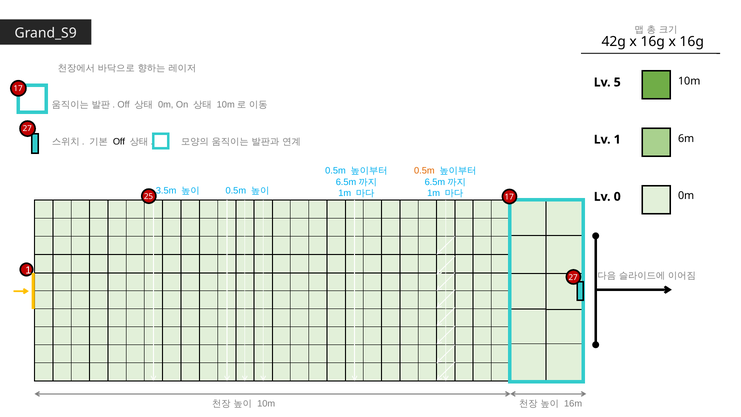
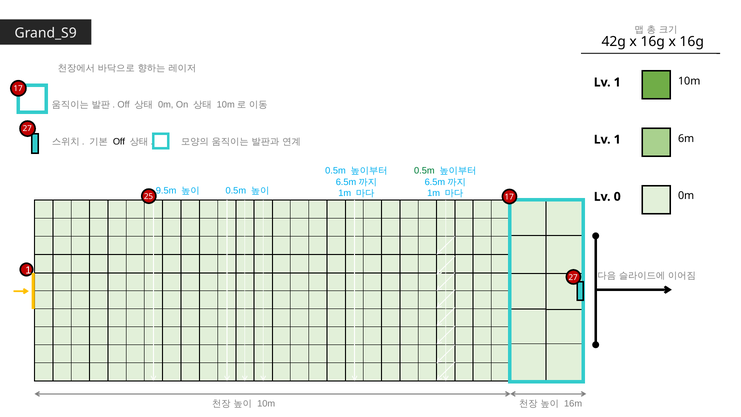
5: 5 -> 1 (617, 82)
0.5m colour: orange -> green (424, 171)
3.5m: 3.5m -> 9.5m (166, 190)
